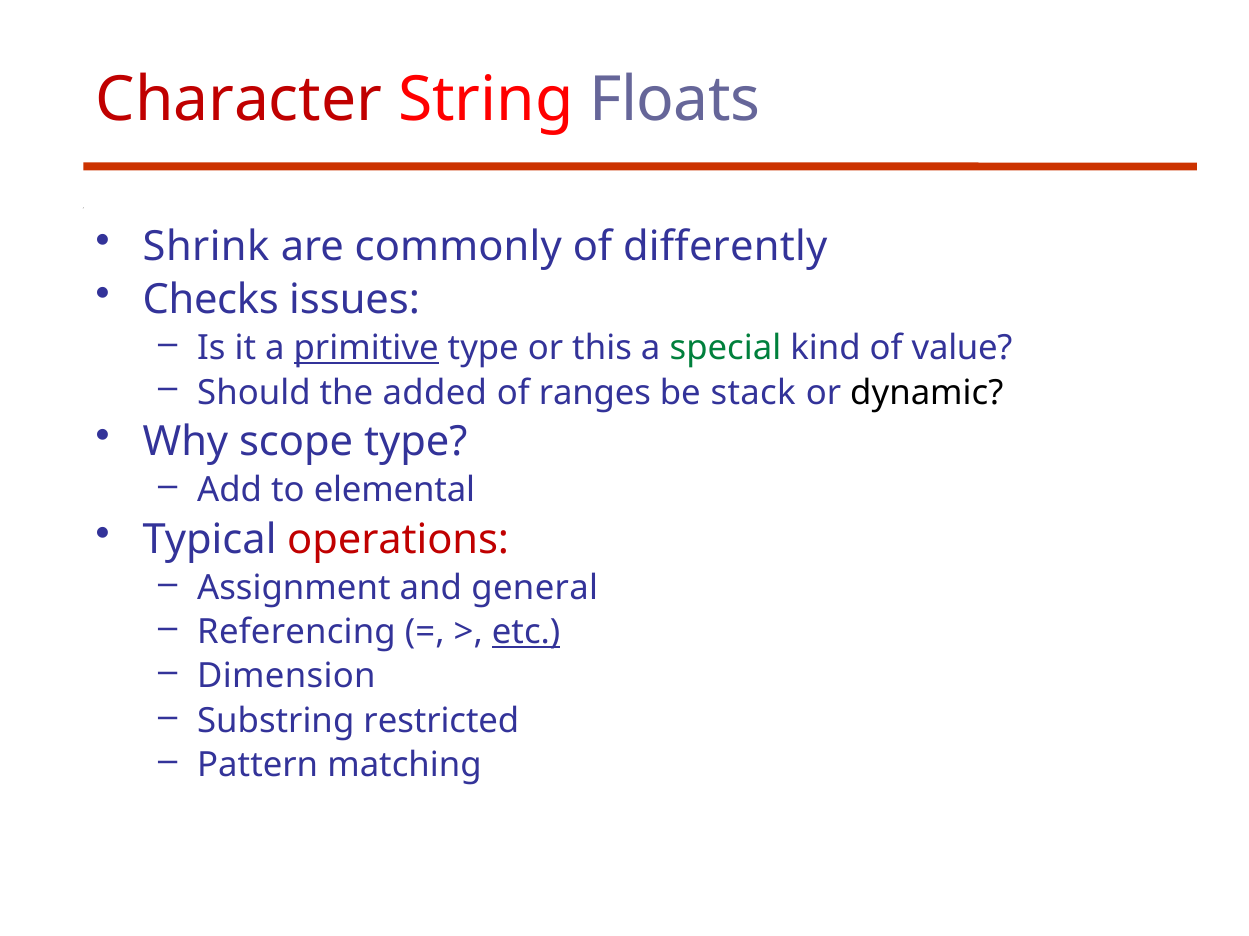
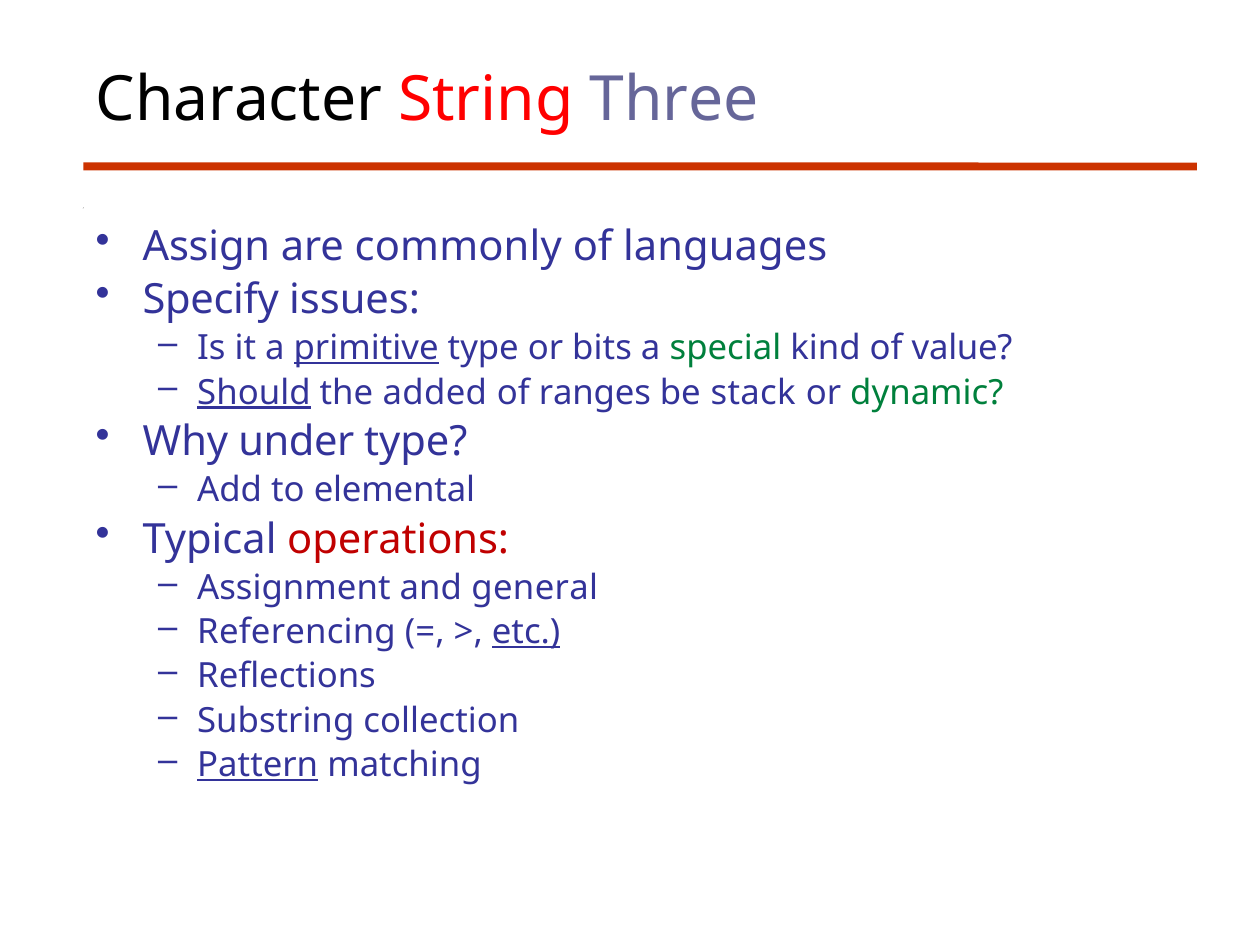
Character colour: red -> black (239, 100)
Floats: Floats -> Three (674, 100)
Shrink: Shrink -> Assign (206, 247)
differently: differently -> languages (725, 247)
Checks: Checks -> Specify (211, 300)
this: this -> bits (602, 348)
Should underline: none -> present (254, 393)
dynamic colour: black -> green (927, 393)
scope: scope -> under (296, 442)
Dimension: Dimension -> Reflections (287, 677)
restricted: restricted -> collection (441, 721)
Pattern underline: none -> present (258, 766)
